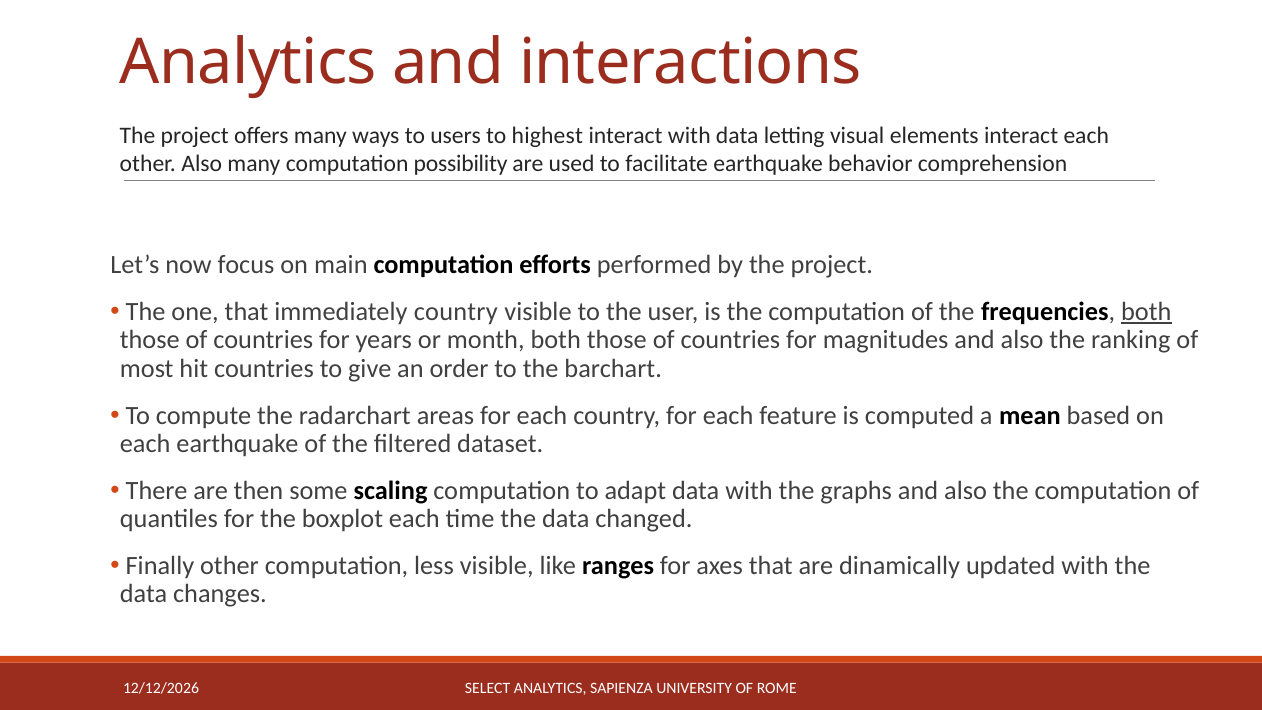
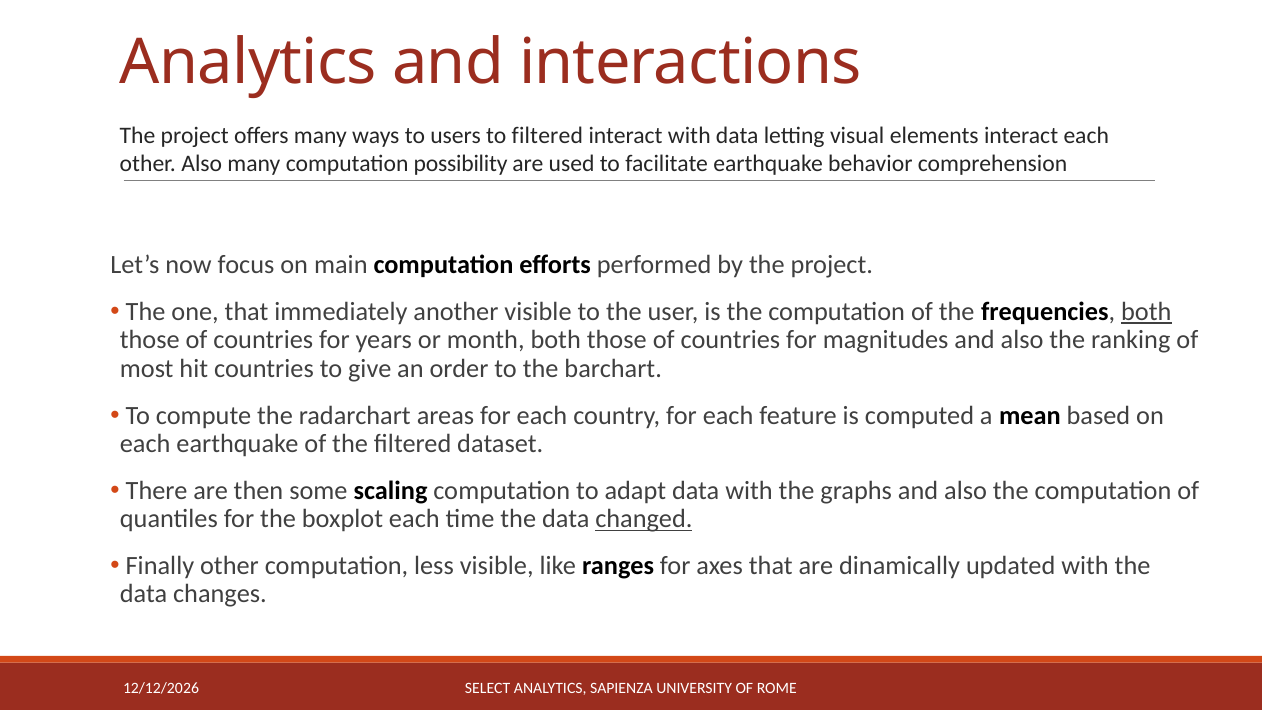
to highest: highest -> filtered (547, 135)
immediately country: country -> another (456, 312)
changed underline: none -> present (644, 519)
